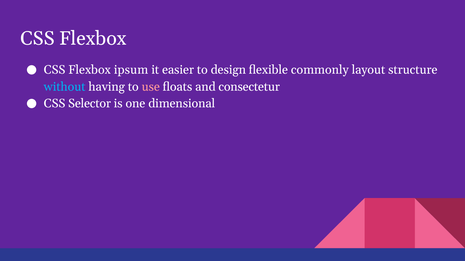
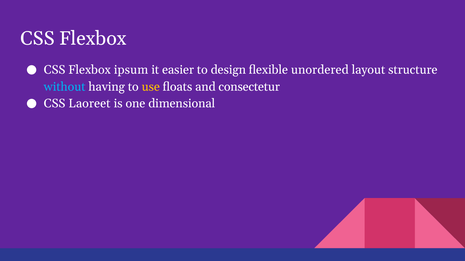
commonly: commonly -> unordered (320, 70)
use colour: pink -> yellow (151, 87)
Selector: Selector -> Laoreet (89, 104)
